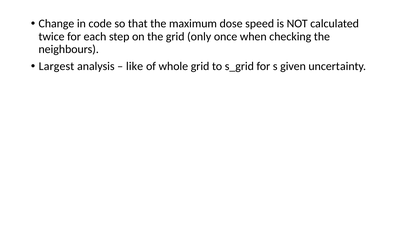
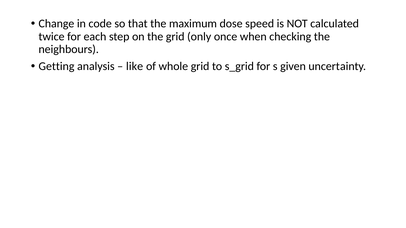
Largest: Largest -> Getting (57, 66)
